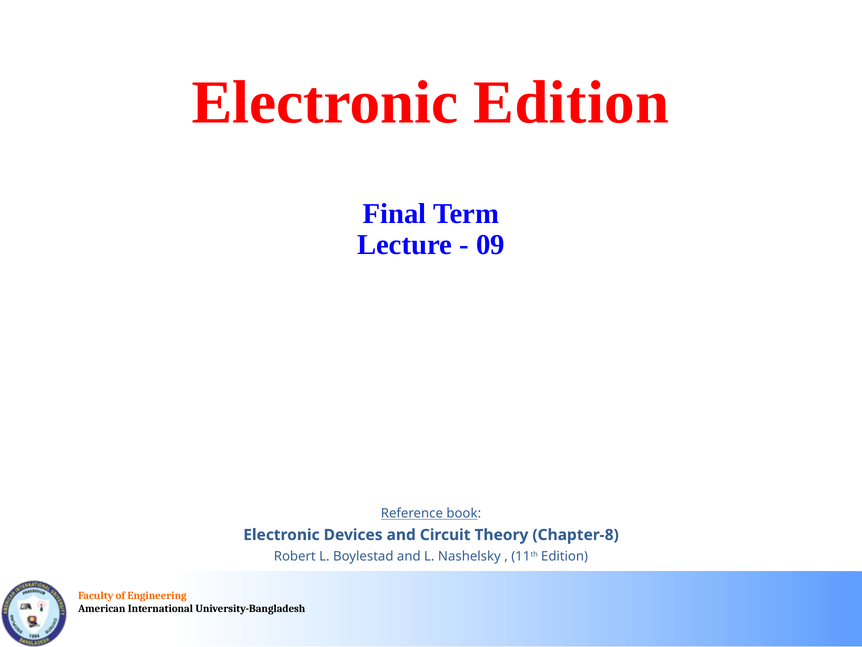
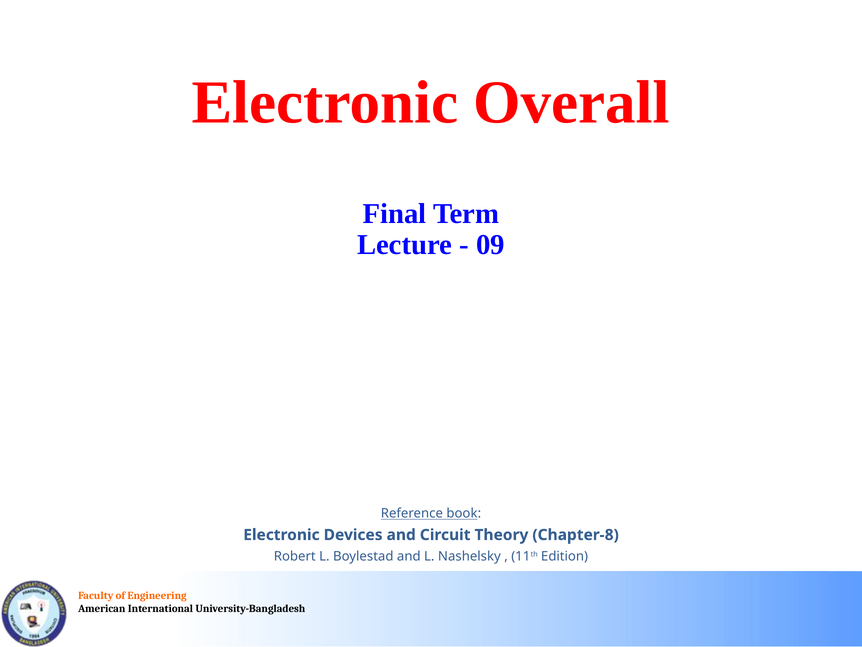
Electronic Edition: Edition -> Overall (572, 103)
